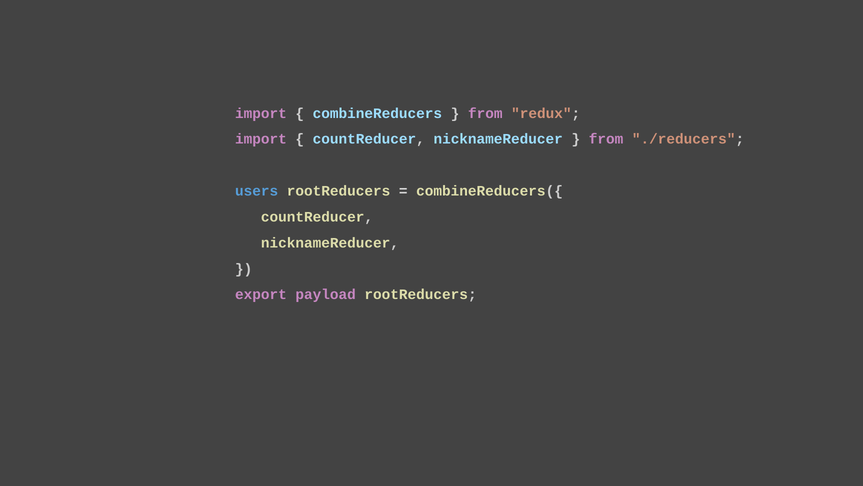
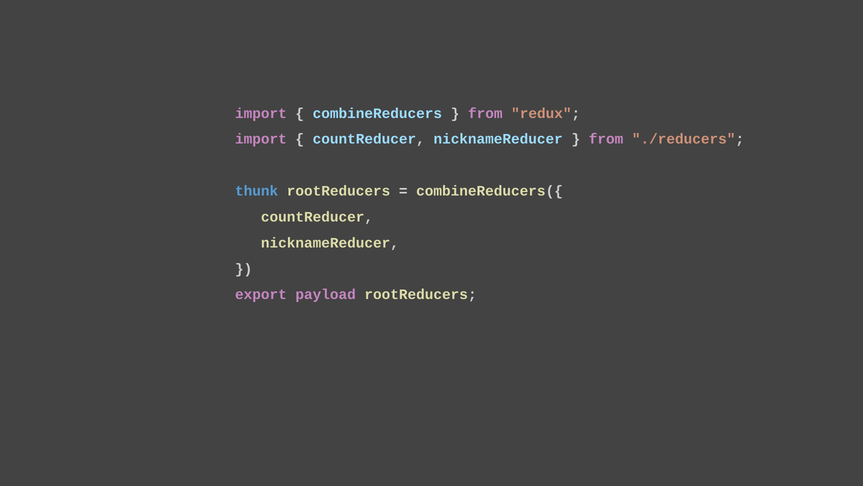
users: users -> thunk (257, 191)
